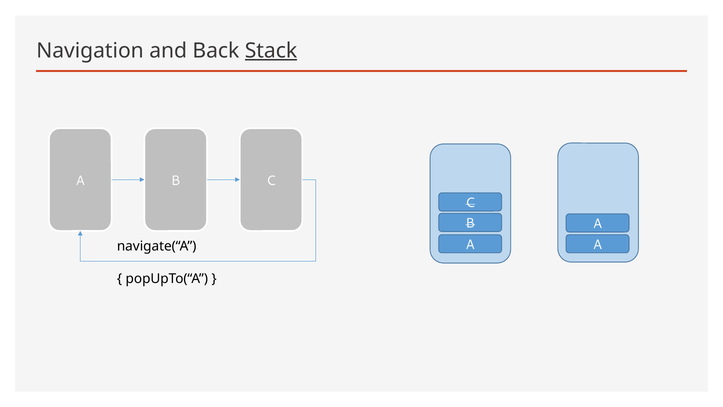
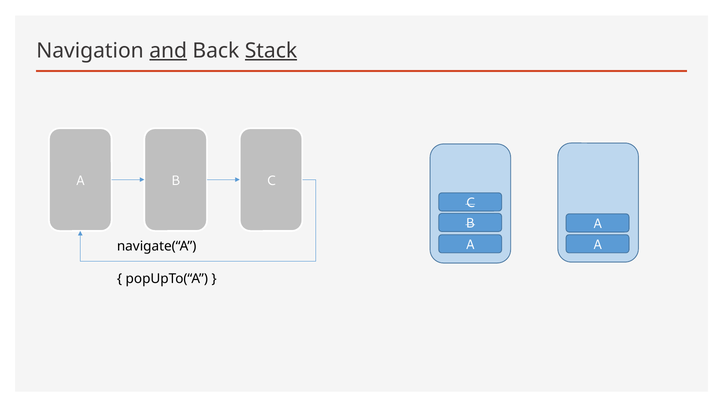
and underline: none -> present (168, 51)
